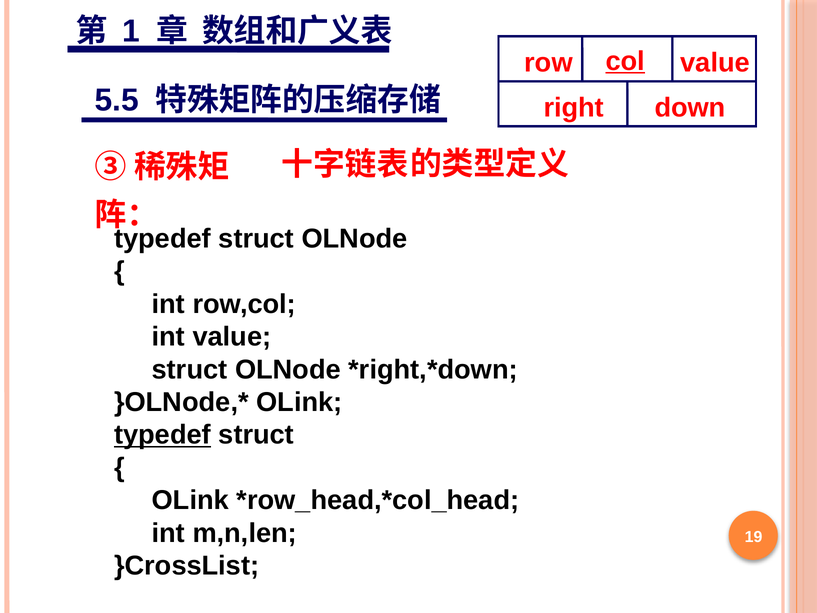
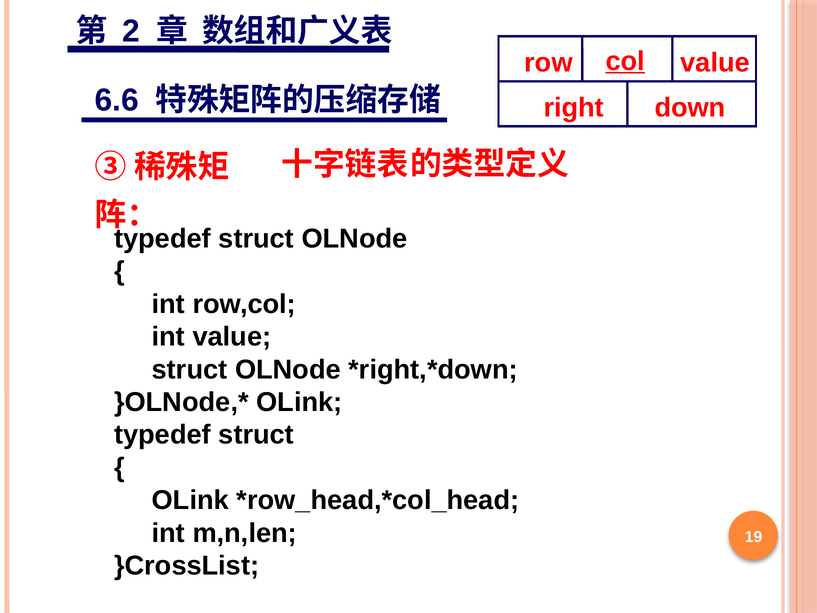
1: 1 -> 2 (131, 31)
5.5: 5.5 -> 6.6 (117, 100)
typedef underline: present -> none (162, 435)
